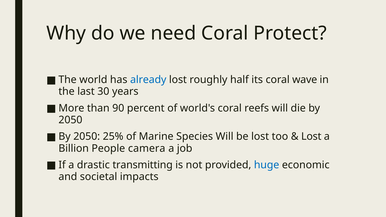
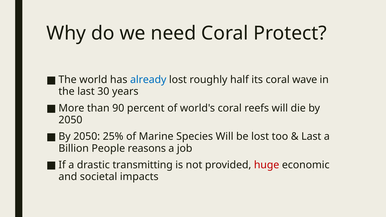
Lost: Lost -> Last (311, 137)
camera: camera -> reasons (147, 148)
huge colour: blue -> red (267, 165)
